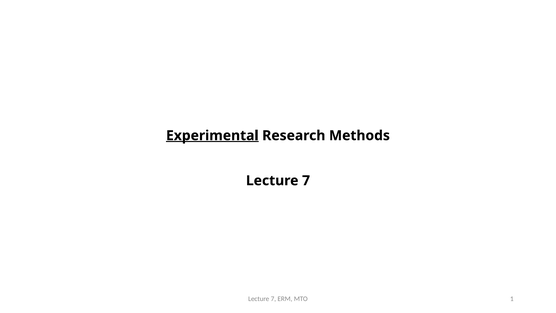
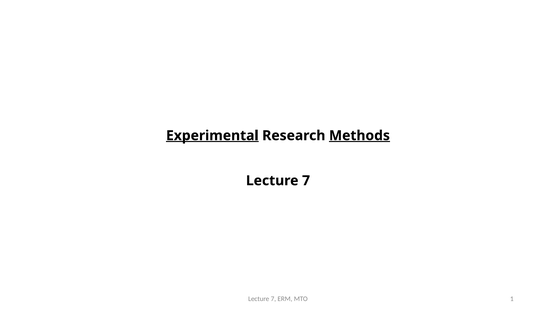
Methods underline: none -> present (359, 135)
